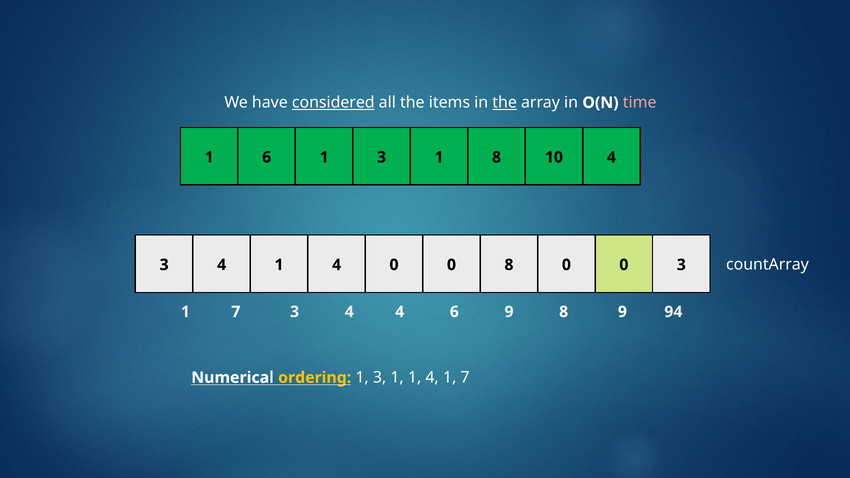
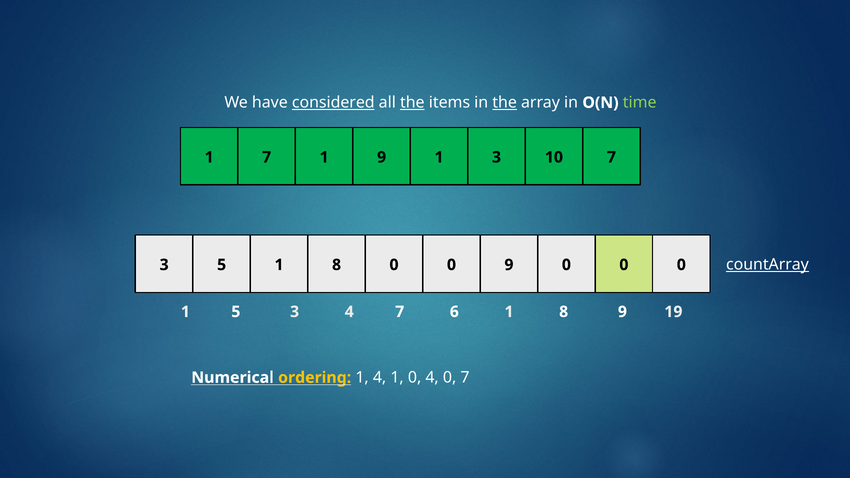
the underline: none -> present (412, 103)
time colour: pink -> light green (640, 103)
1 6: 6 -> 7 (267, 157)
3: 3 -> 9 (382, 157)
1 8: 8 -> 3 (497, 157)
10 4: 4 -> 7 (611, 157)
countArray underline: none -> present (767, 265)
4: 4 -> 5 (222, 265)
4: 4 -> 8 (337, 265)
0 8: 8 -> 9 (509, 265)
0 0 3: 3 -> 0 (681, 265)
7: 7 -> 5 (236, 312)
4 4: 4 -> 7 (400, 312)
6 9: 9 -> 1 (509, 312)
94: 94 -> 19 (673, 312)
3: 3 -> 4 (380, 378)
1 1: 1 -> 0 (415, 378)
1: 1 -> 0 (450, 378)
